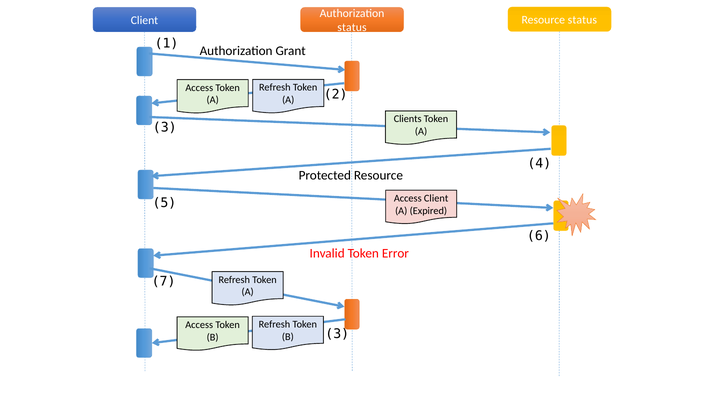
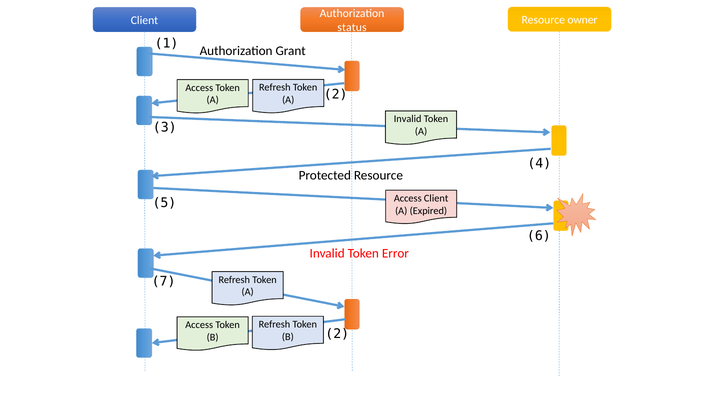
Resource status: status -> owner (582, 20)
Clients: Clients -> Invalid (408, 119)
B 3: 3 -> 2 (337, 334)
